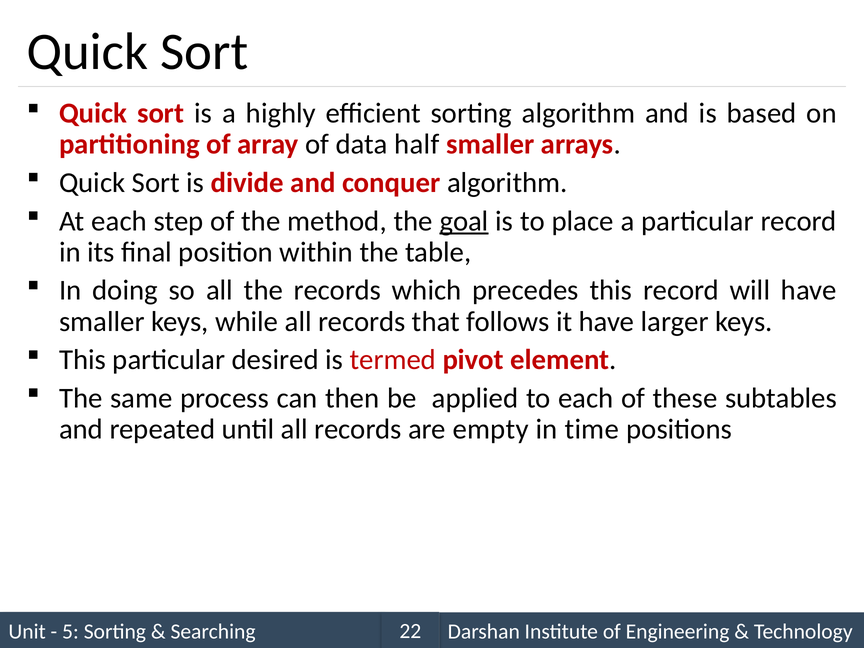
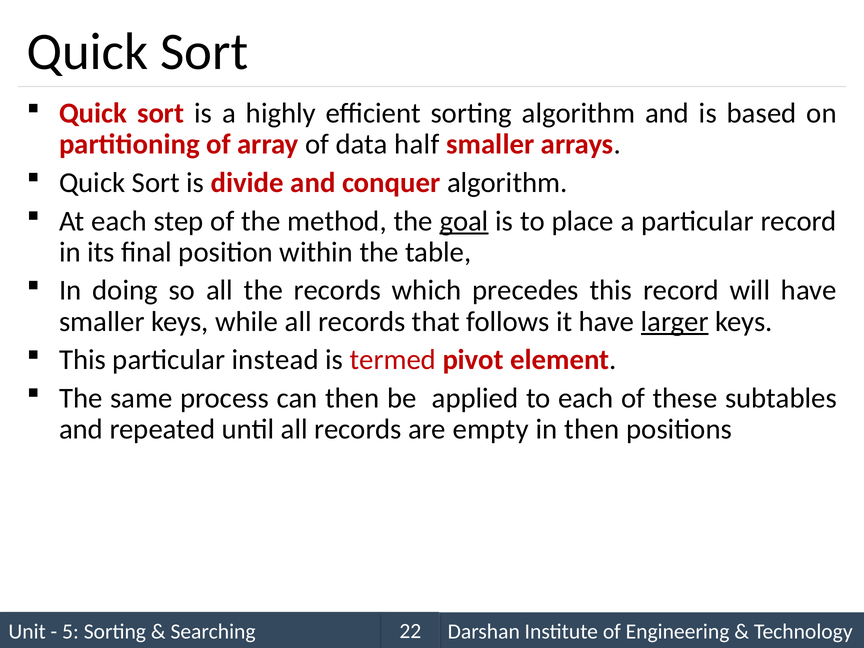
larger underline: none -> present (675, 321)
desired: desired -> instead (275, 360)
in time: time -> then (592, 429)
